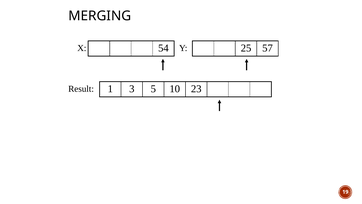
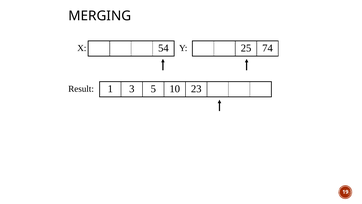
57: 57 -> 74 (268, 48)
